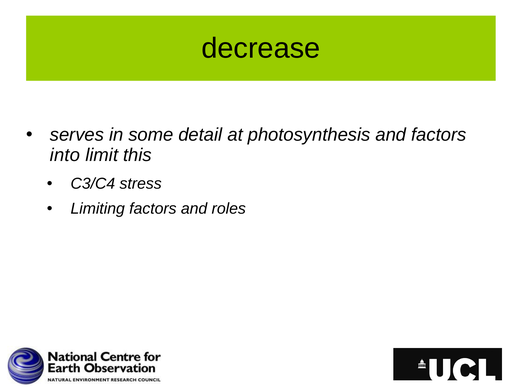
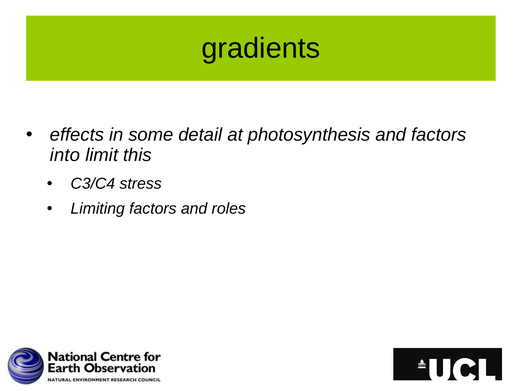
decrease: decrease -> gradients (261, 48)
serves: serves -> effects (77, 135)
